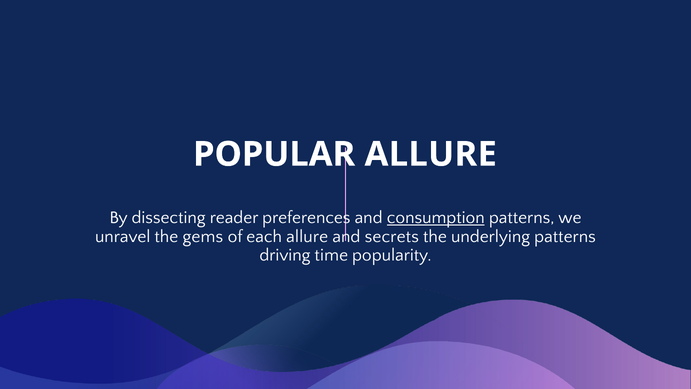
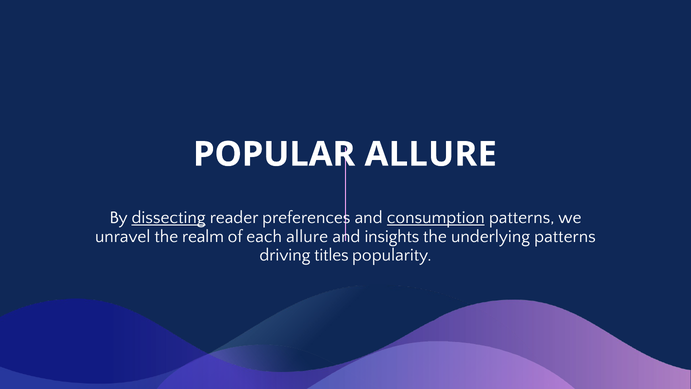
dissecting underline: none -> present (169, 218)
gems: gems -> realm (203, 236)
secrets: secrets -> insights (392, 236)
time: time -> titles (331, 255)
